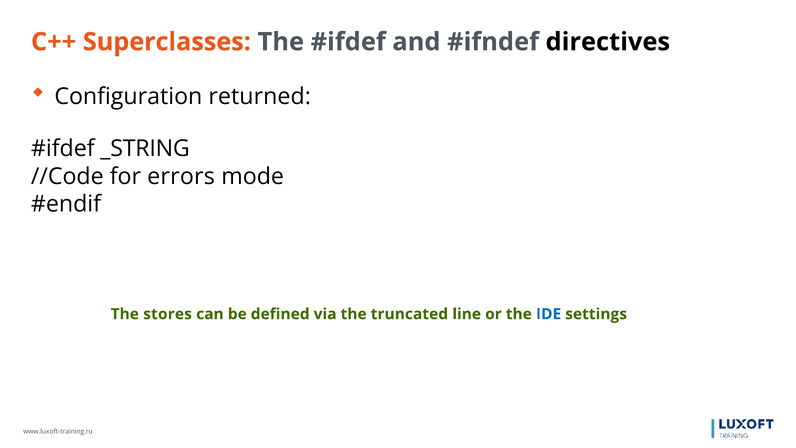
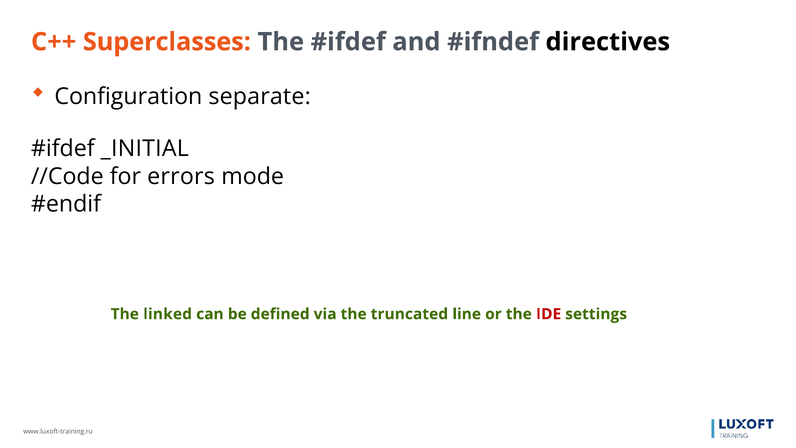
returned: returned -> separate (260, 97)
_STRING: _STRING -> _INITIAL (145, 148)
stores: stores -> linked (168, 314)
IDE colour: blue -> red (549, 314)
